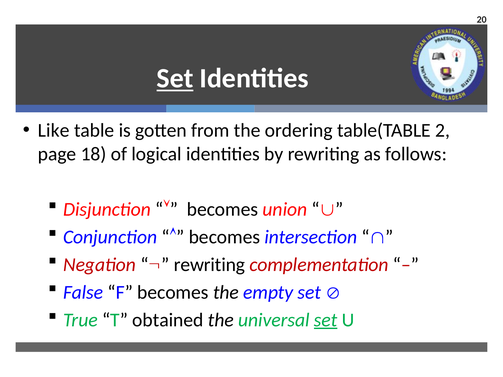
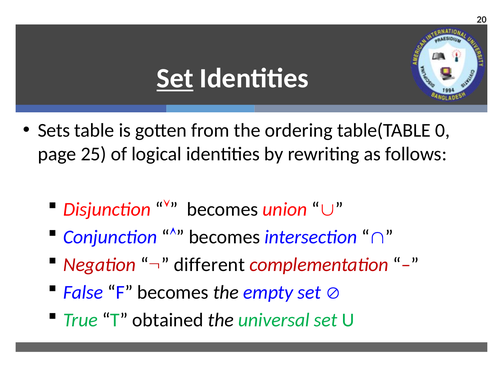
Like: Like -> Sets (54, 131)
2: 2 -> 0 (443, 131)
18: 18 -> 25 (94, 154)
rewriting: rewriting -> different (209, 265)
set underline: present -> none (326, 320)
